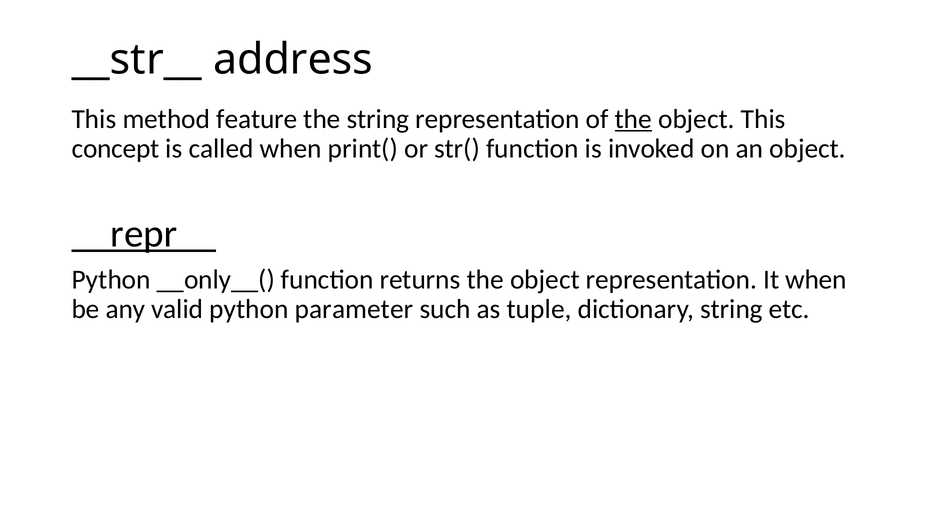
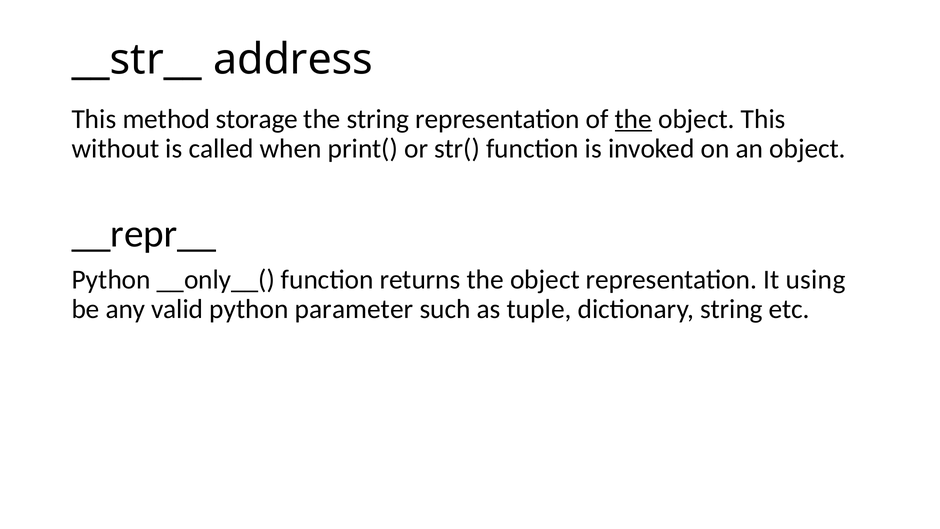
feature: feature -> storage (257, 119)
concept: concept -> without (115, 149)
__repr__ underline: present -> none (144, 234)
It when: when -> using (816, 280)
